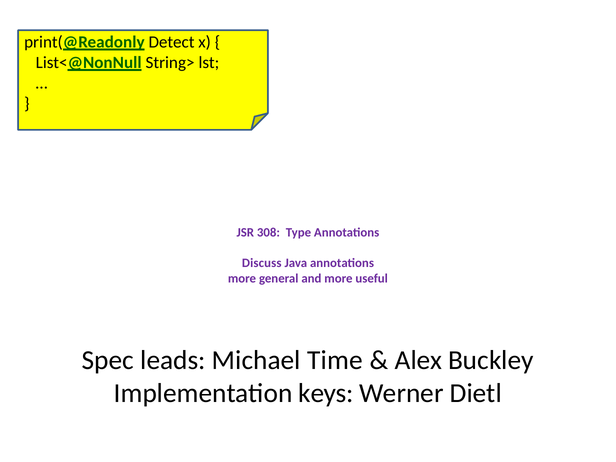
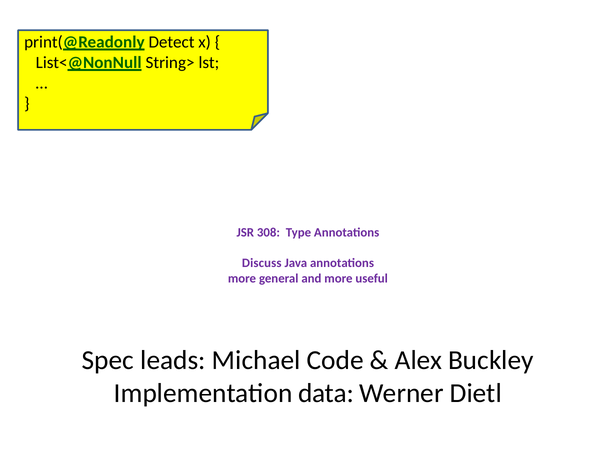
Time: Time -> Code (335, 360)
keys: keys -> data (326, 393)
